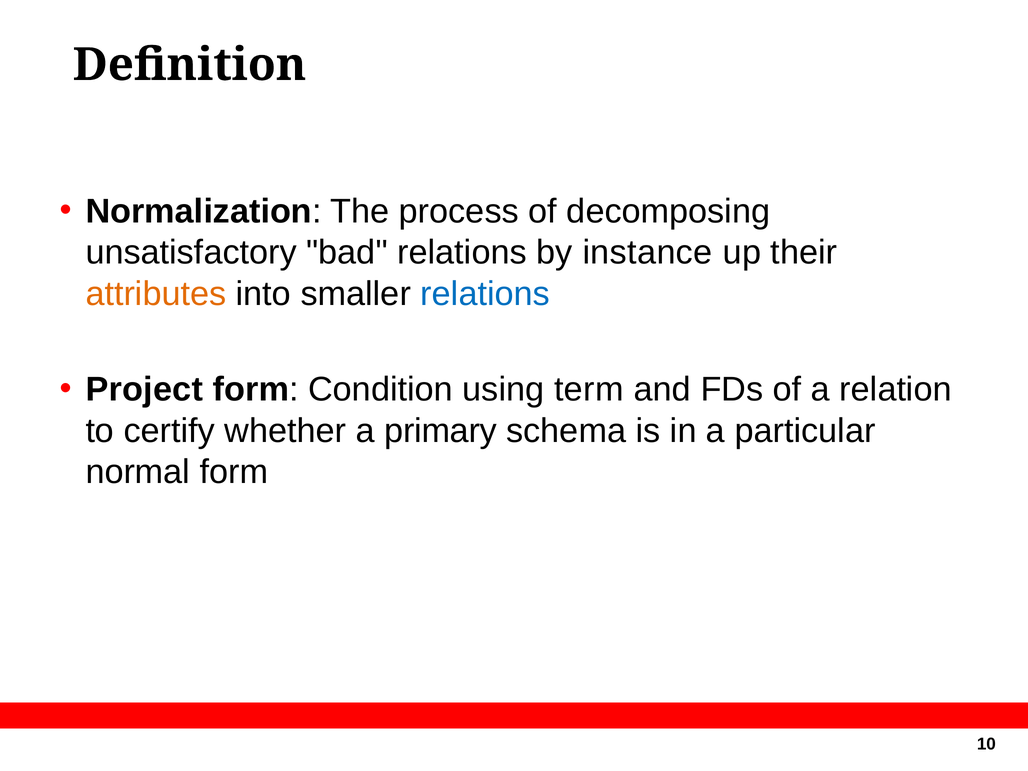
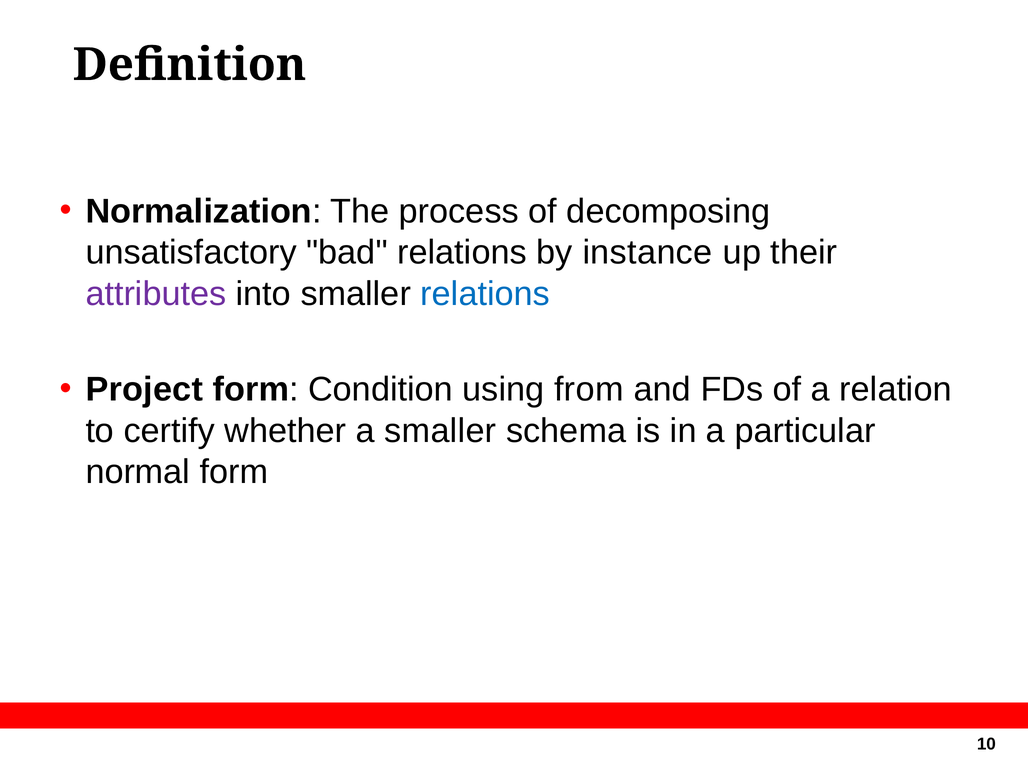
attributes colour: orange -> purple (156, 294)
term: term -> from (589, 390)
a primary: primary -> smaller (440, 431)
